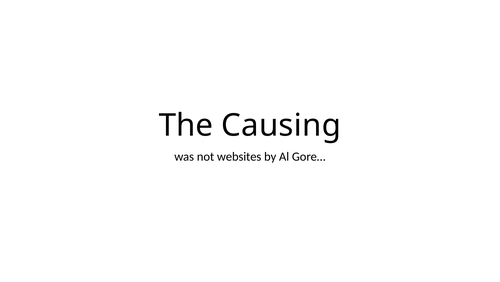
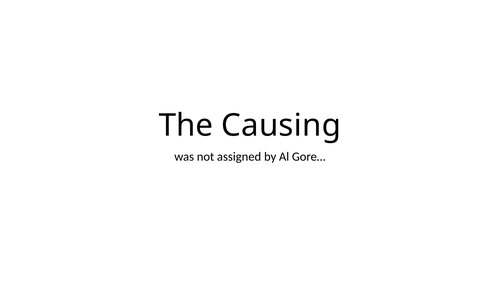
websites: websites -> assigned (239, 156)
